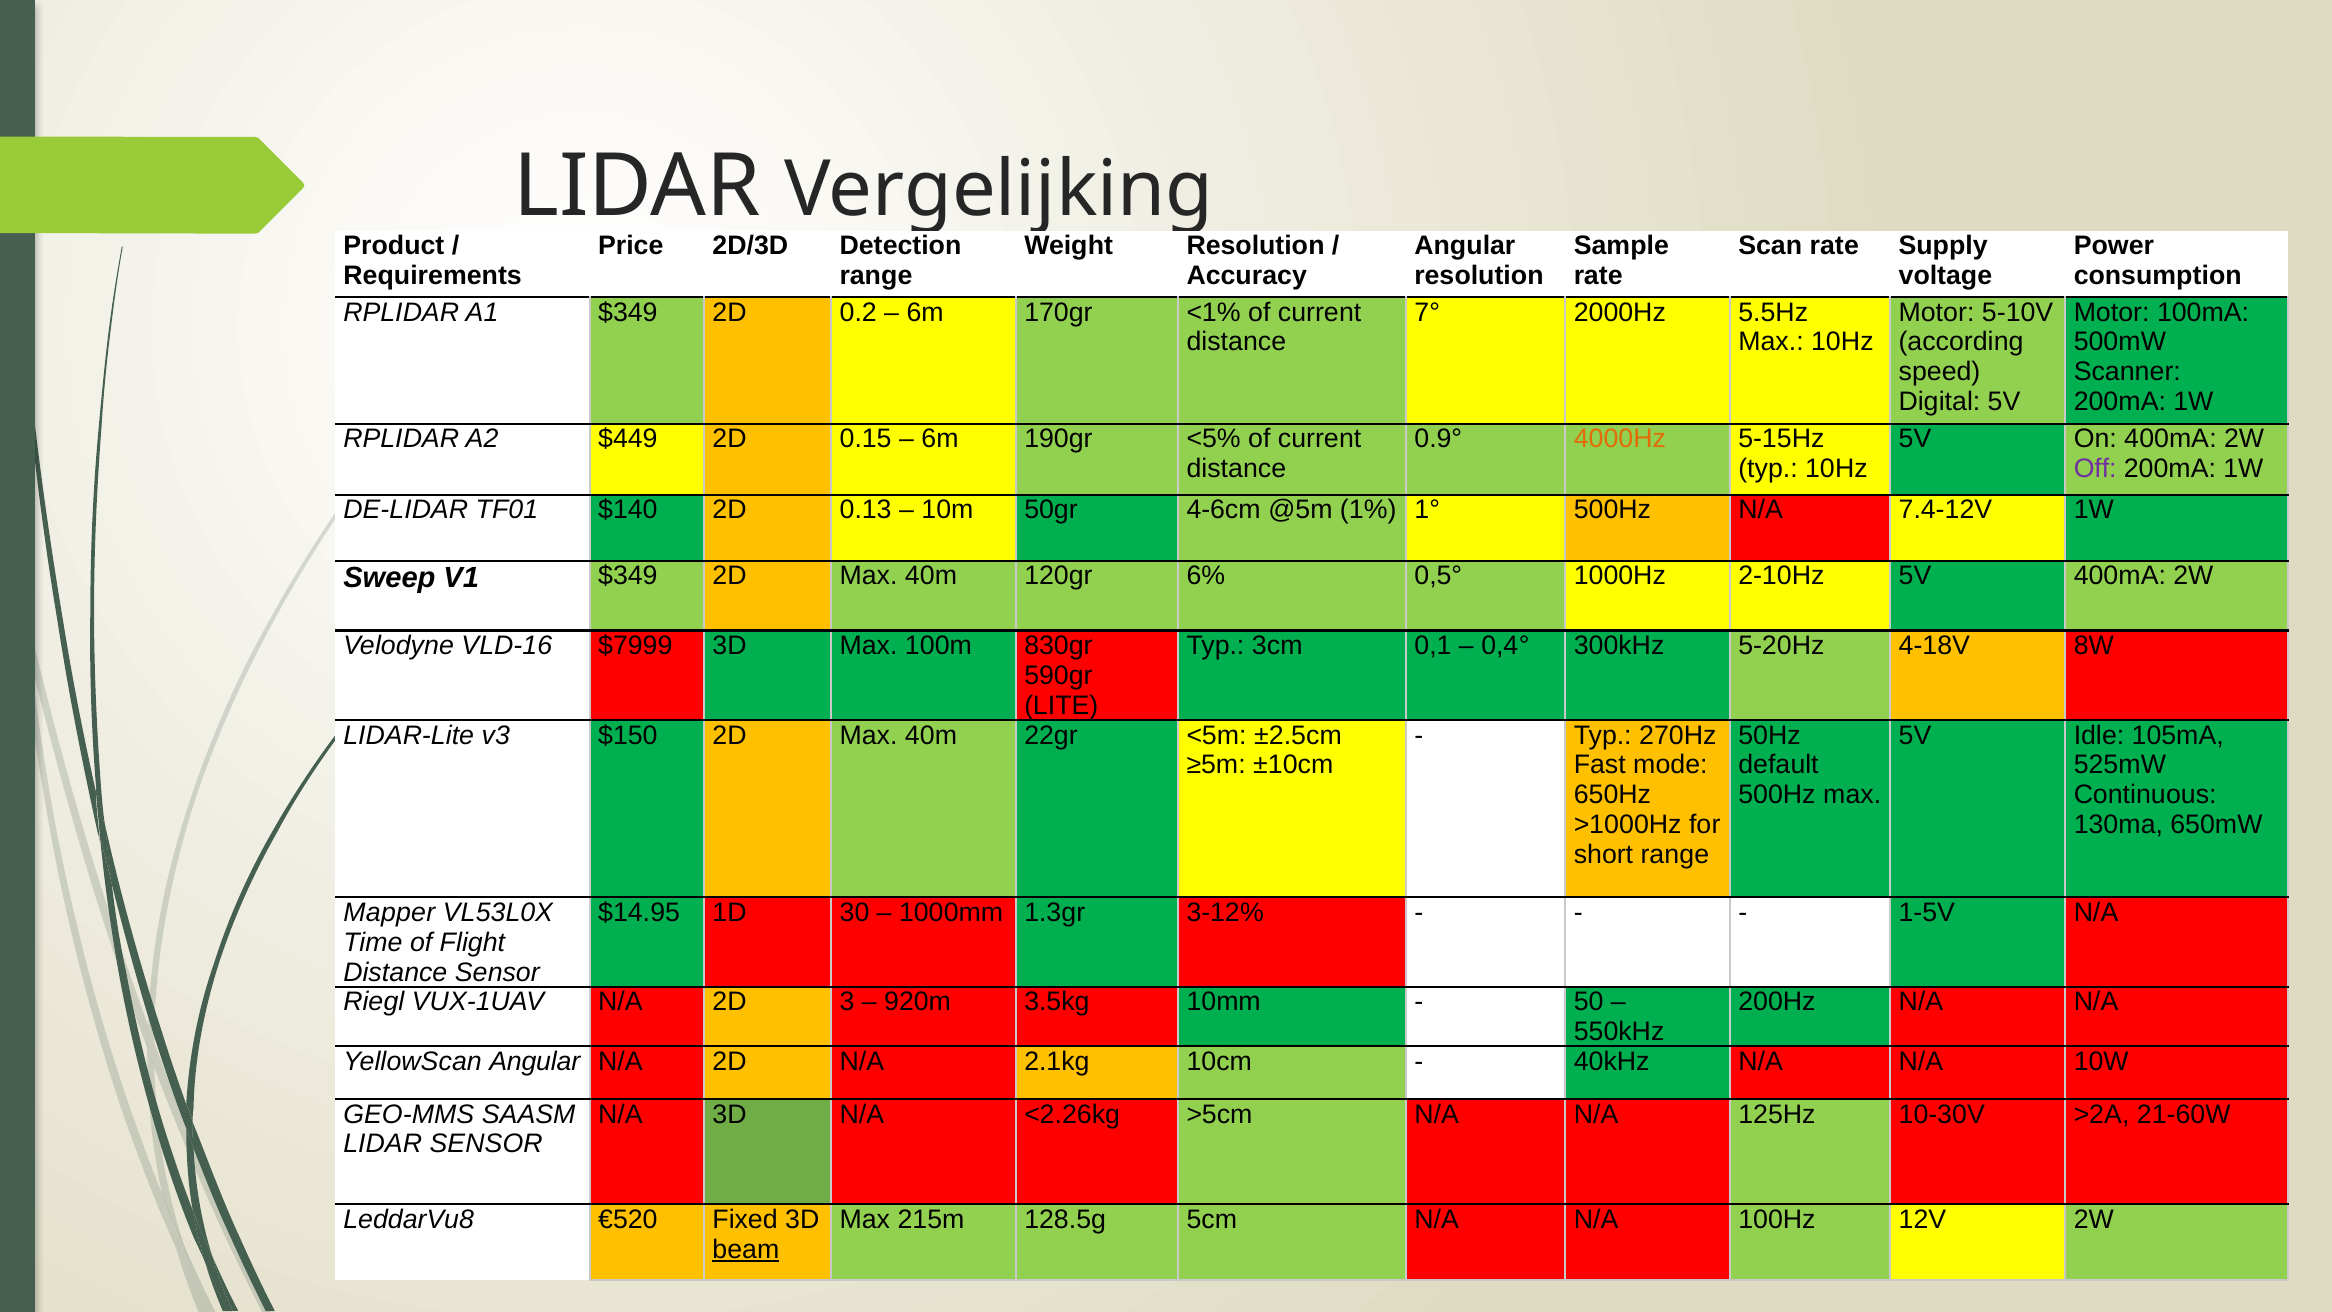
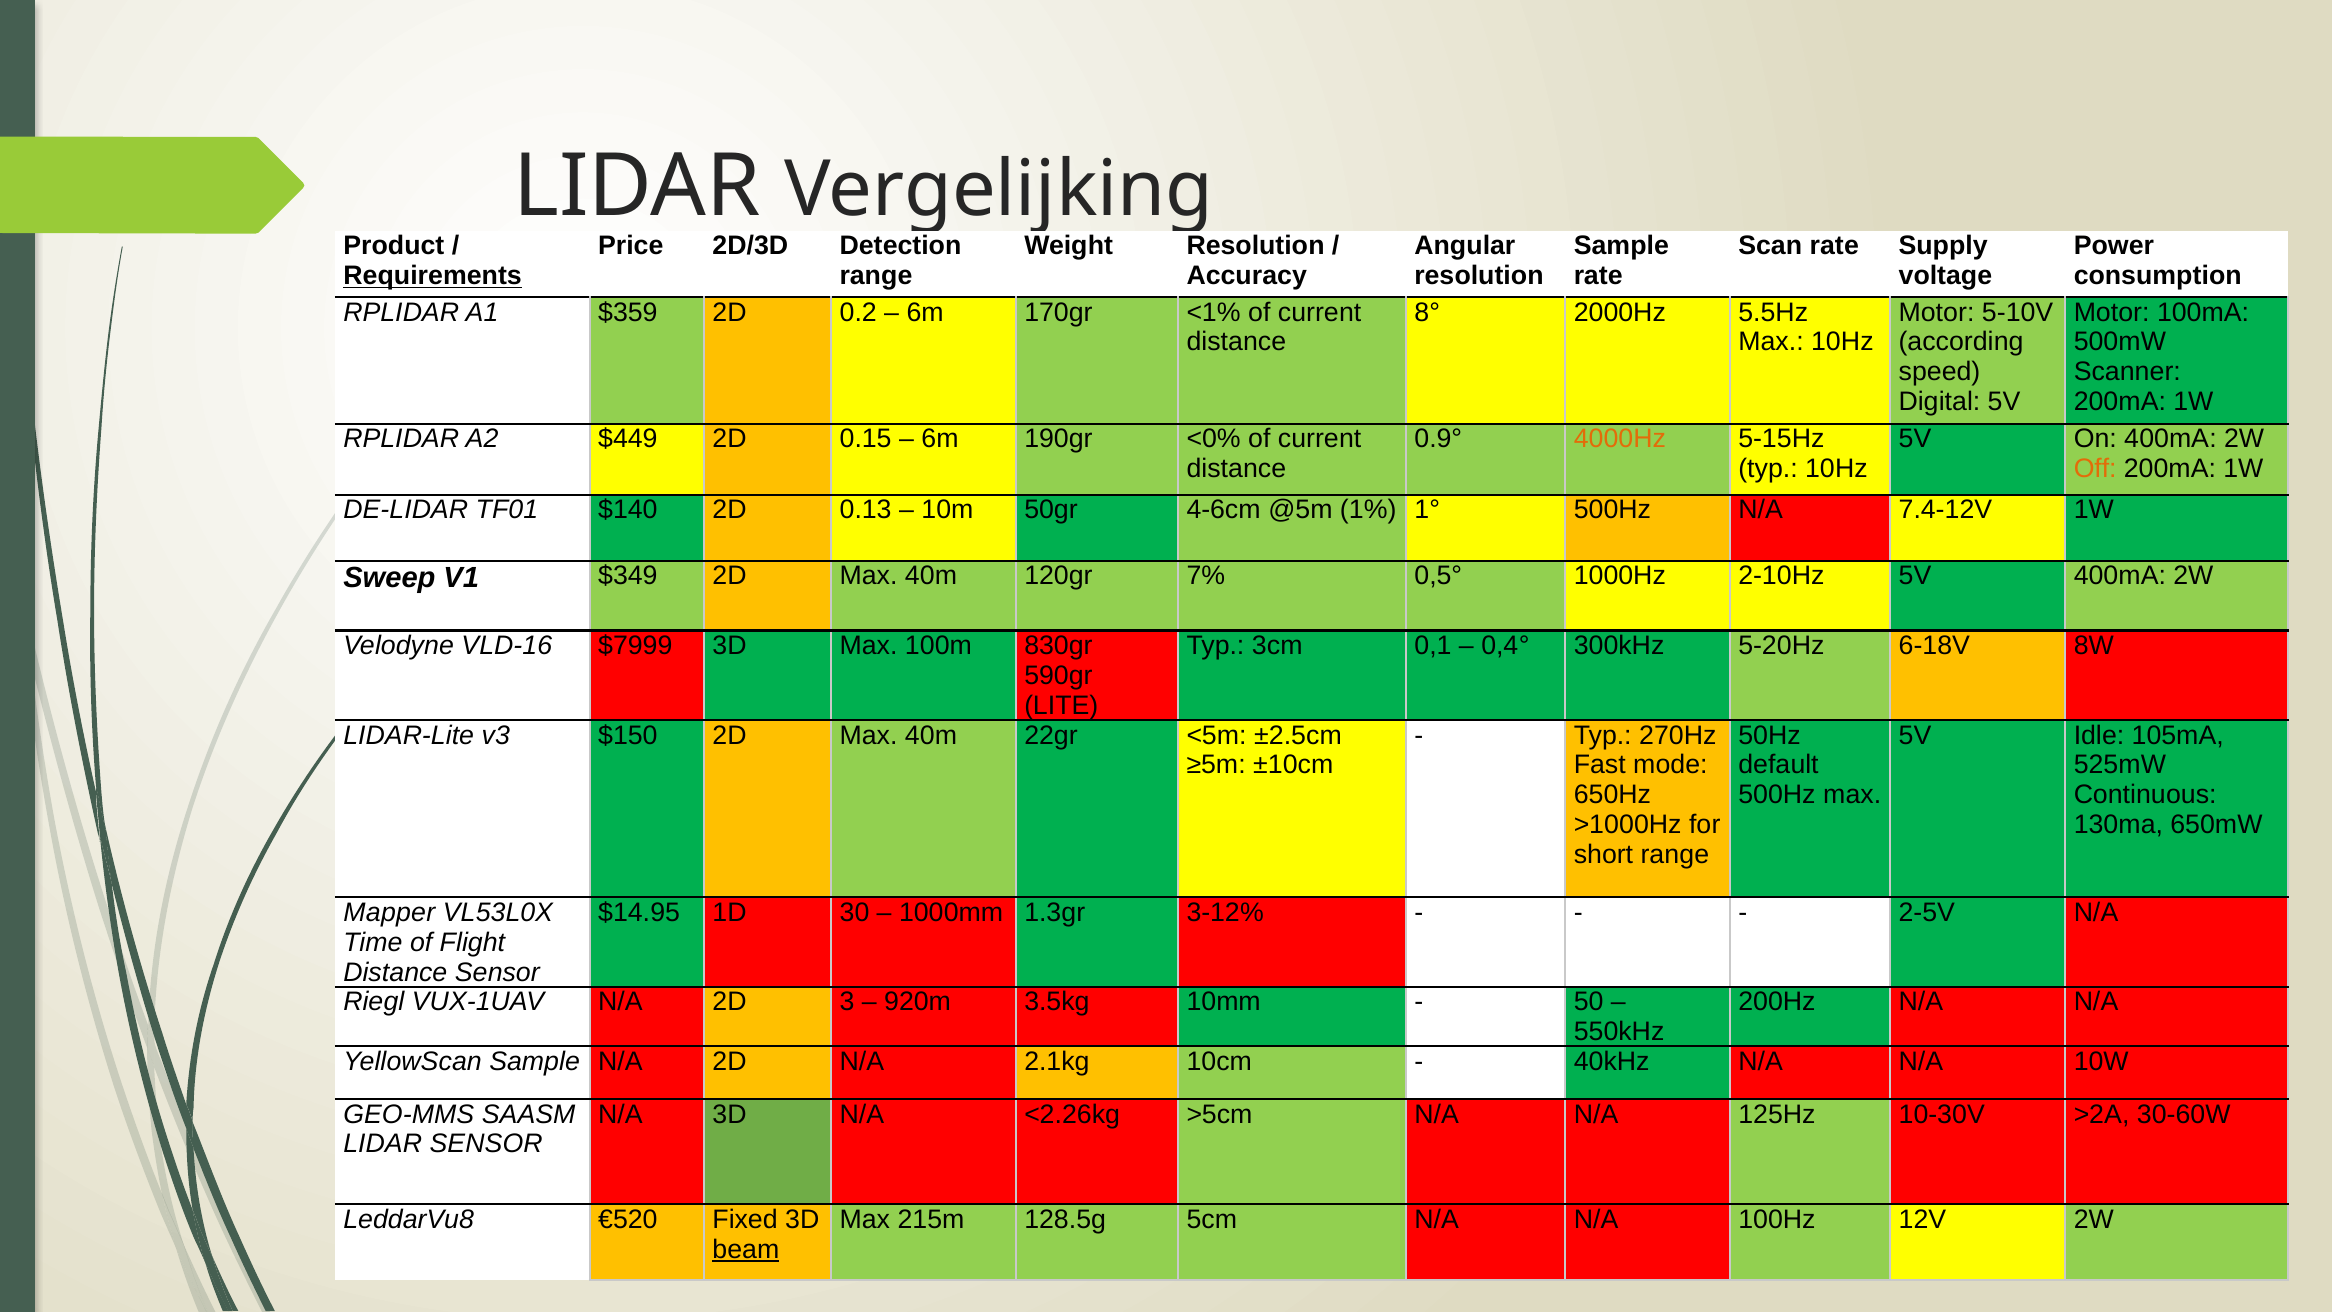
Requirements underline: none -> present (433, 276)
A1 $349: $349 -> $359 (628, 312)
7°: 7° -> 8° (1427, 312)
<5%: <5% -> <0% (1214, 439)
Off colour: purple -> orange (2095, 469)
6%: 6% -> 7% (1206, 576)
4-18V: 4-18V -> 6-18V (1934, 646)
1-5V: 1-5V -> 2-5V (1927, 913)
YellowScan Angular: Angular -> Sample (535, 1061)
21-60W: 21-60W -> 30-60W (2184, 1114)
